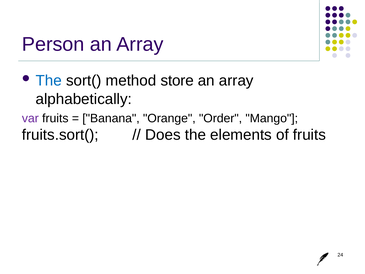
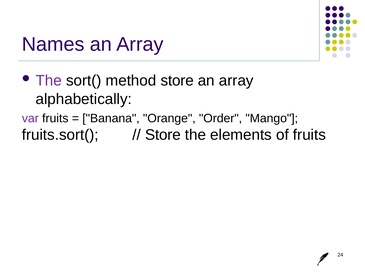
Person: Person -> Names (53, 44)
The colour: blue -> purple (49, 81)
Does: Does -> Store (163, 135)
